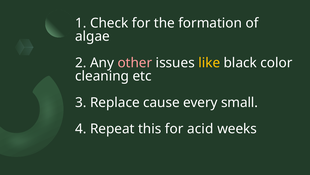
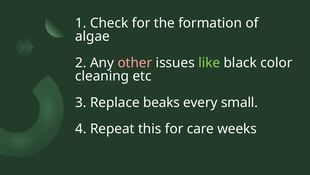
like colour: yellow -> light green (209, 63)
cause: cause -> beaks (161, 102)
acid: acid -> care (200, 129)
